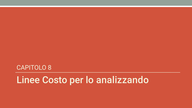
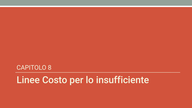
analizzando: analizzando -> insufficiente (123, 80)
